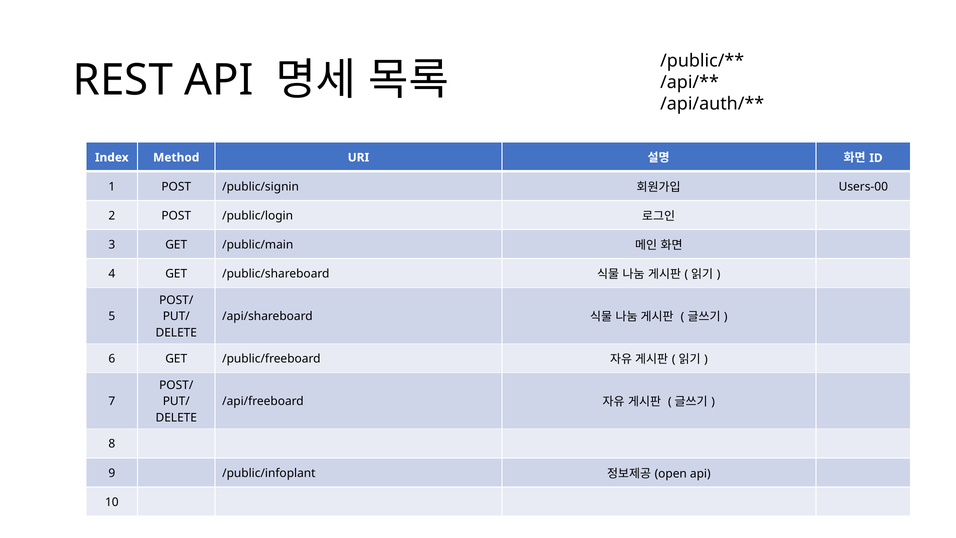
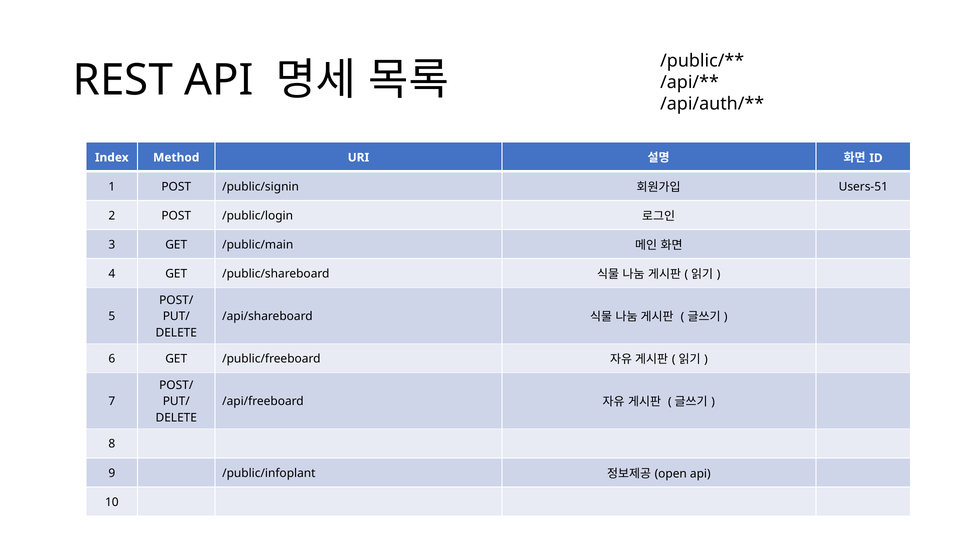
Users-00: Users-00 -> Users-51 (863, 187)
